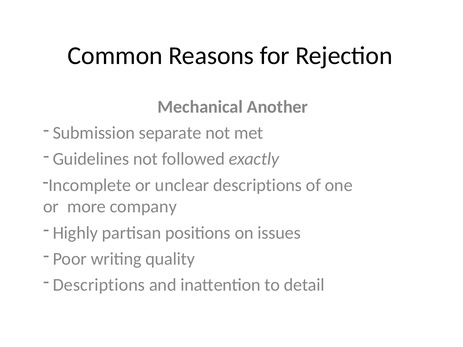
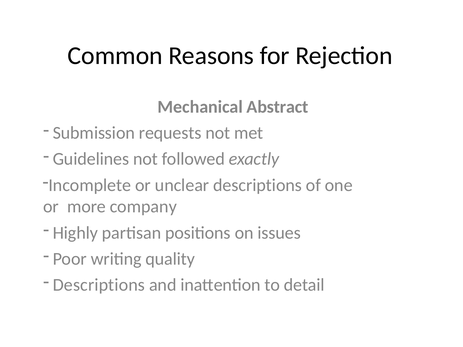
Another: Another -> Abstract (278, 107)
separate: separate -> requests (170, 133)
